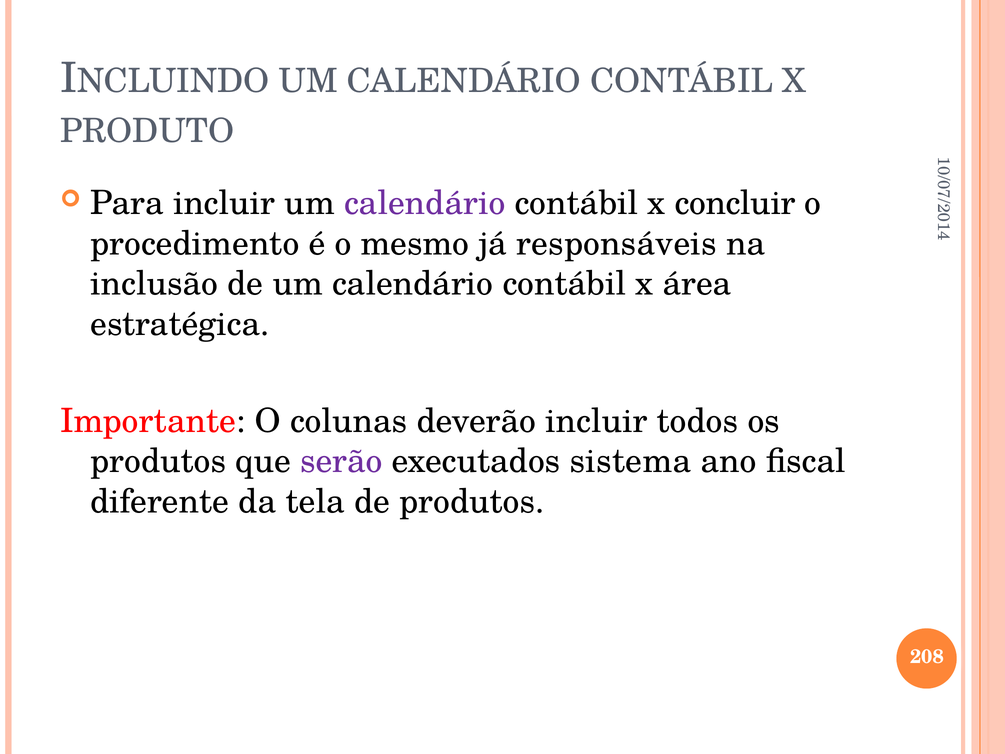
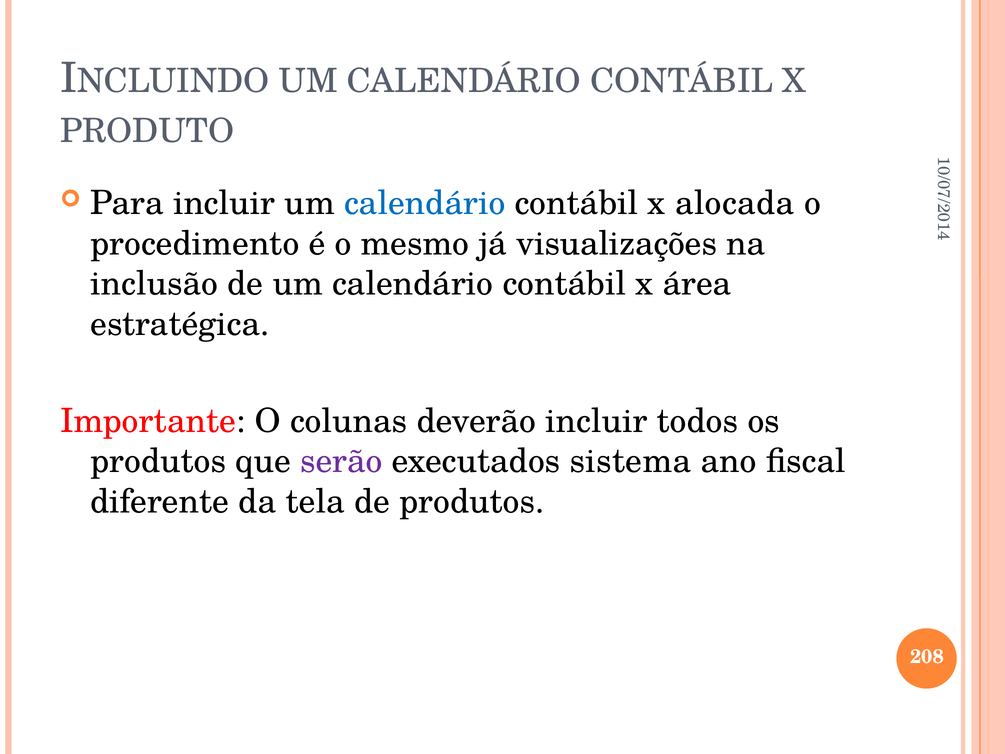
calendário colour: purple -> blue (425, 203)
concluir: concluir -> alocada (735, 203)
responsáveis: responsáveis -> visualizações (617, 243)
